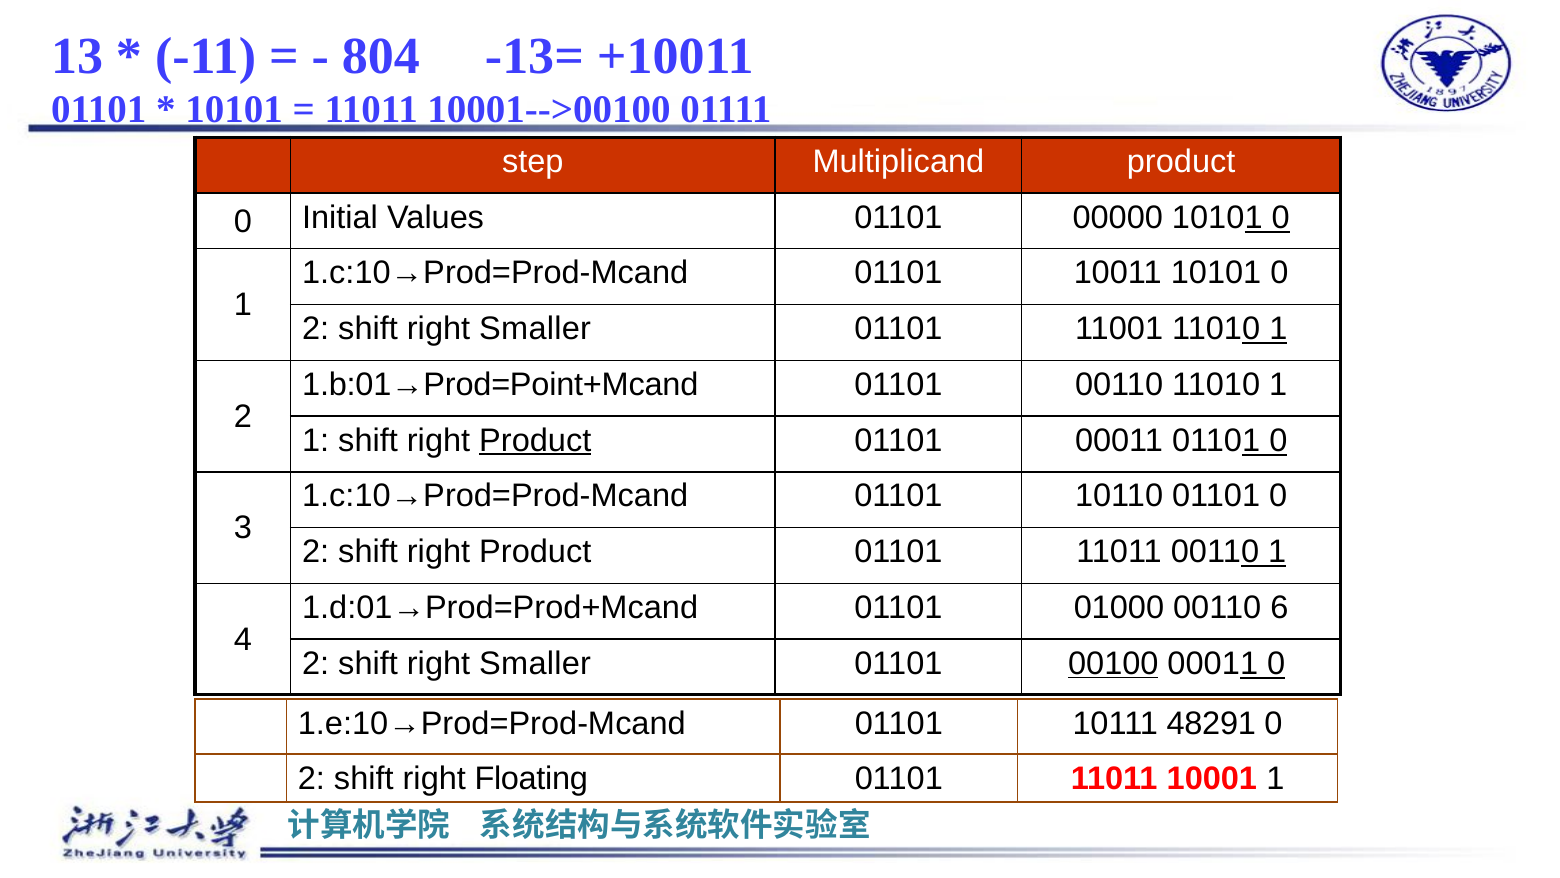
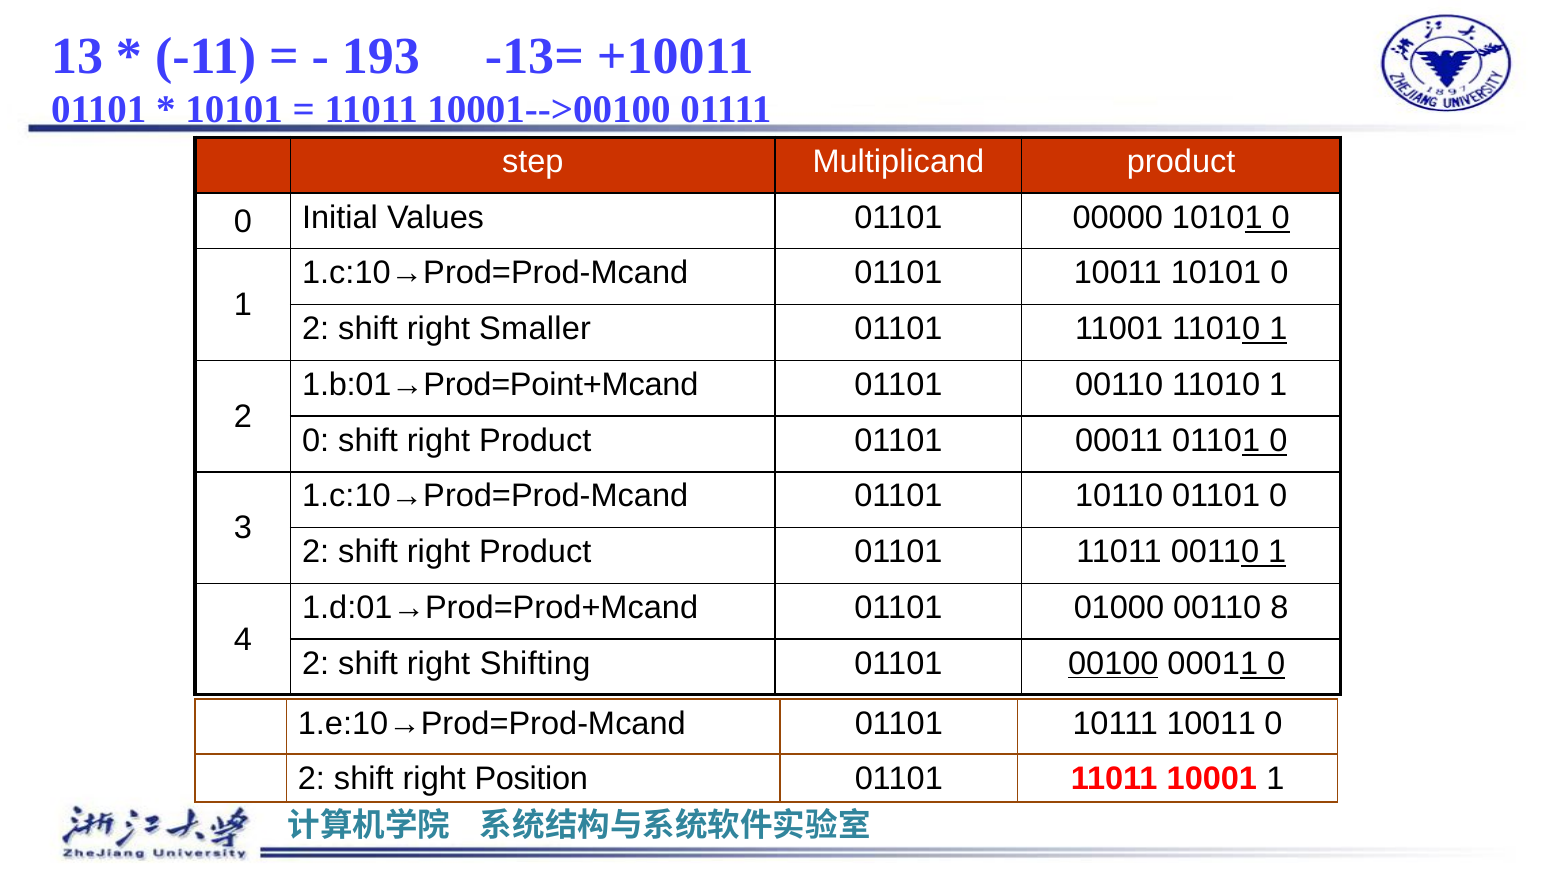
804: 804 -> 193 (381, 56)
1: 1 -> 0 (316, 440)
Product underline: present -> none (535, 440)
6: 6 -> 8 (1279, 607)
Smaller: Smaller -> Shifting (535, 663)
10111 48291: 48291 -> 10011 (1211, 723)
Floating: Floating -> Position (531, 778)
